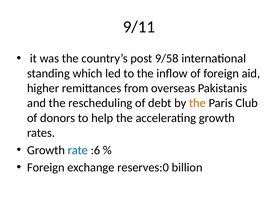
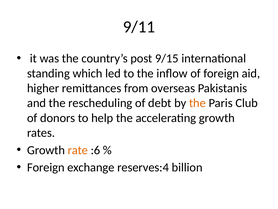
9/58: 9/58 -> 9/15 (167, 58)
rate colour: blue -> orange (78, 150)
reserves:0: reserves:0 -> reserves:4 (143, 167)
